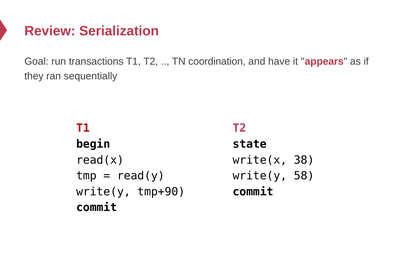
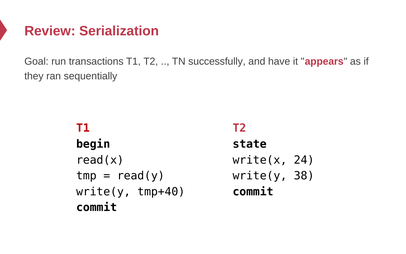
coordination: coordination -> successfully (217, 61)
38: 38 -> 24 (304, 160)
58: 58 -> 38 (304, 176)
tmp+90: tmp+90 -> tmp+40 (161, 191)
